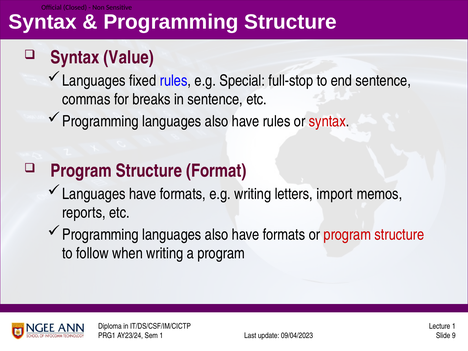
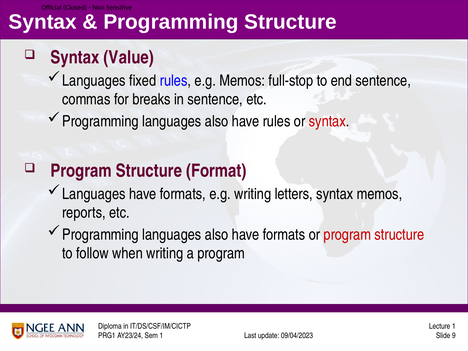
e.g Special: Special -> Memos (242, 81)
letters import: import -> syntax (335, 194)
